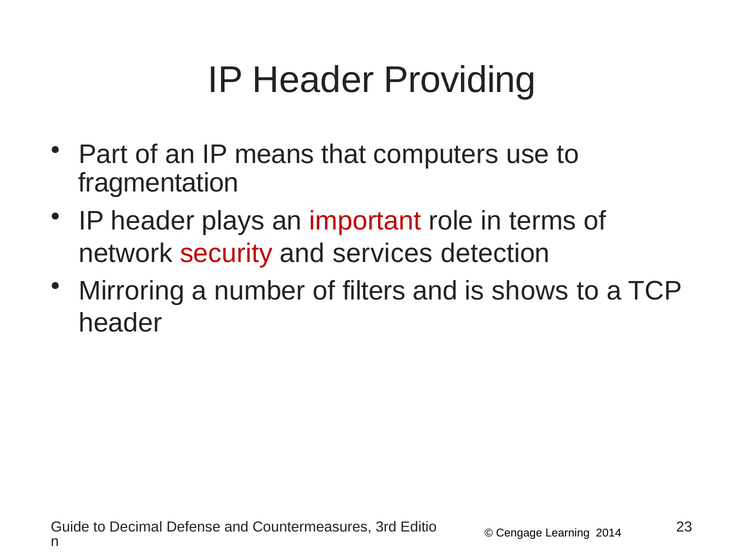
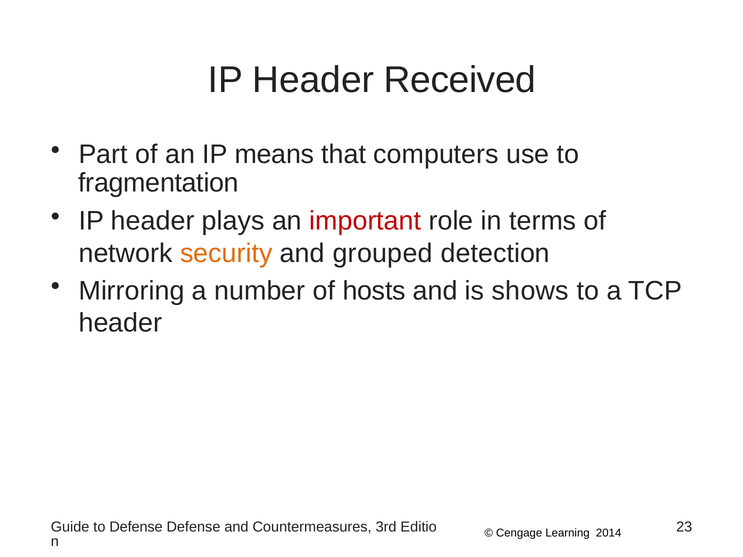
Providing: Providing -> Received (460, 80)
security colour: red -> orange (226, 253)
services: services -> grouped (383, 253)
filters: filters -> hosts (374, 291)
to Decimal: Decimal -> Defense (136, 527)
